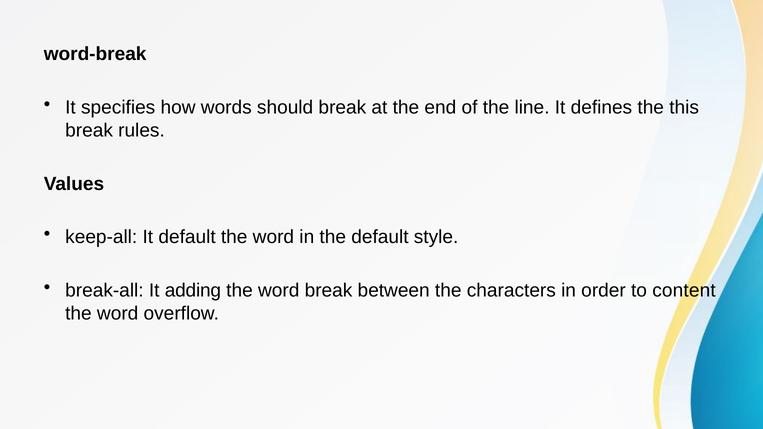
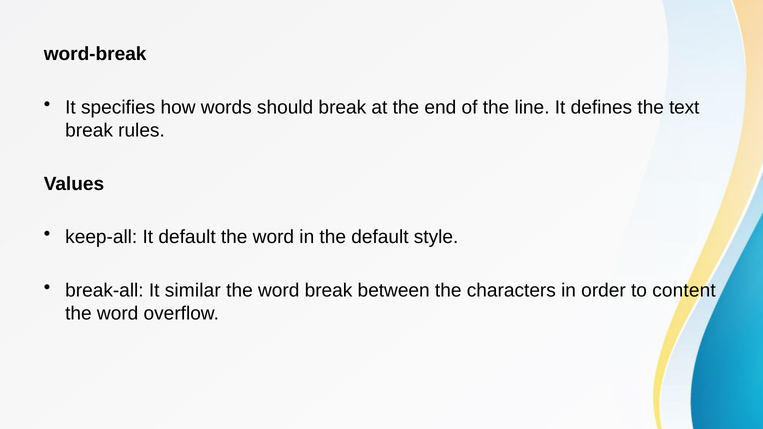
this: this -> text (684, 108)
adding: adding -> similar (193, 291)
